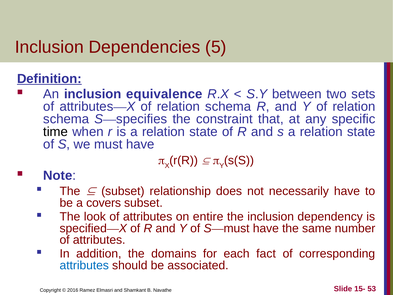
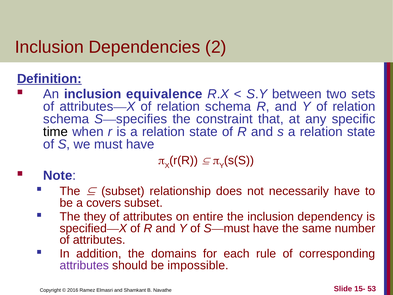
5: 5 -> 2 (216, 47)
look: look -> they (95, 217)
fact: fact -> rule (266, 254)
attributes colour: blue -> purple (84, 265)
associated: associated -> impossible (198, 265)
